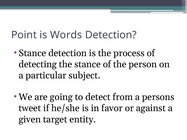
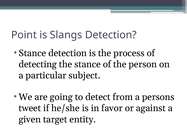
Words: Words -> Slangs (66, 35)
